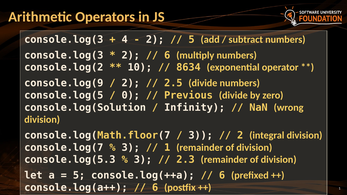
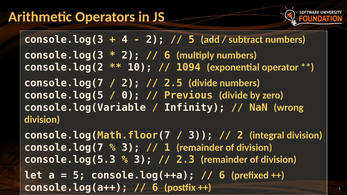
8634: 8634 -> 1094 (188, 67)
console.log(9: console.log(9 -> console.log(7 (64, 83)
console.log(Solution: console.log(Solution -> console.log(Variable (85, 108)
